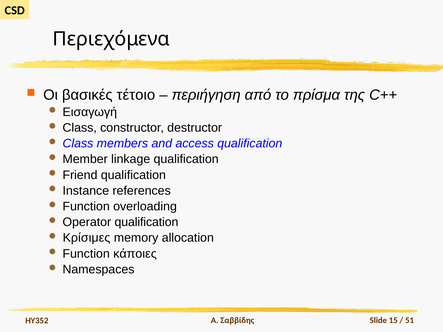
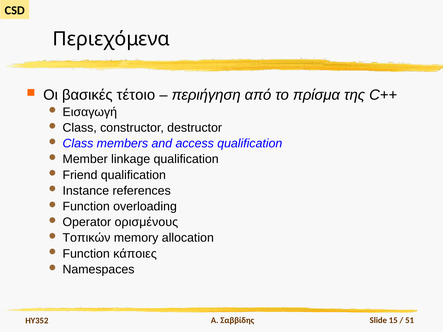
Operator qualification: qualification -> ορισμένους (146, 222)
Κρίσιμες: Κρίσιμες -> Τοπικών (87, 238)
